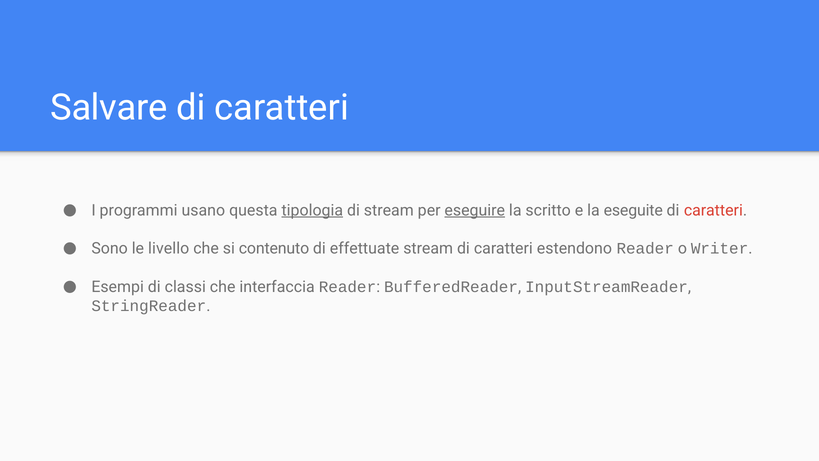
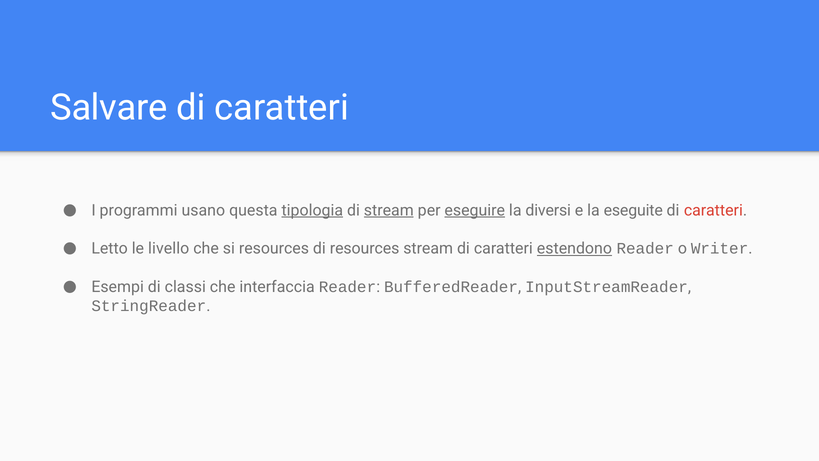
stream underline: none -> present (389, 210)
scritto: scritto -> diversi (548, 210)
Sono: Sono -> Letto (110, 248)
si contenuto: contenuto -> resources (274, 248)
di effettuate: effettuate -> resources (365, 248)
estendono underline: none -> present (574, 248)
